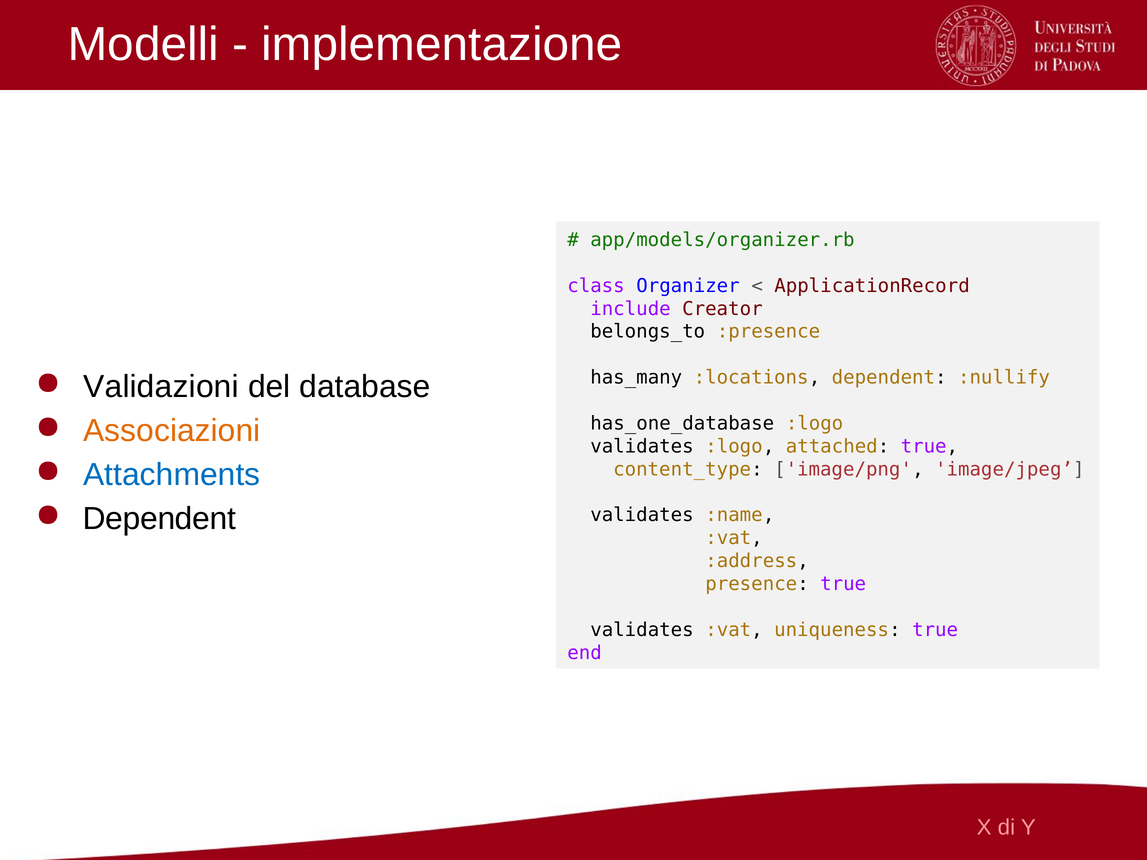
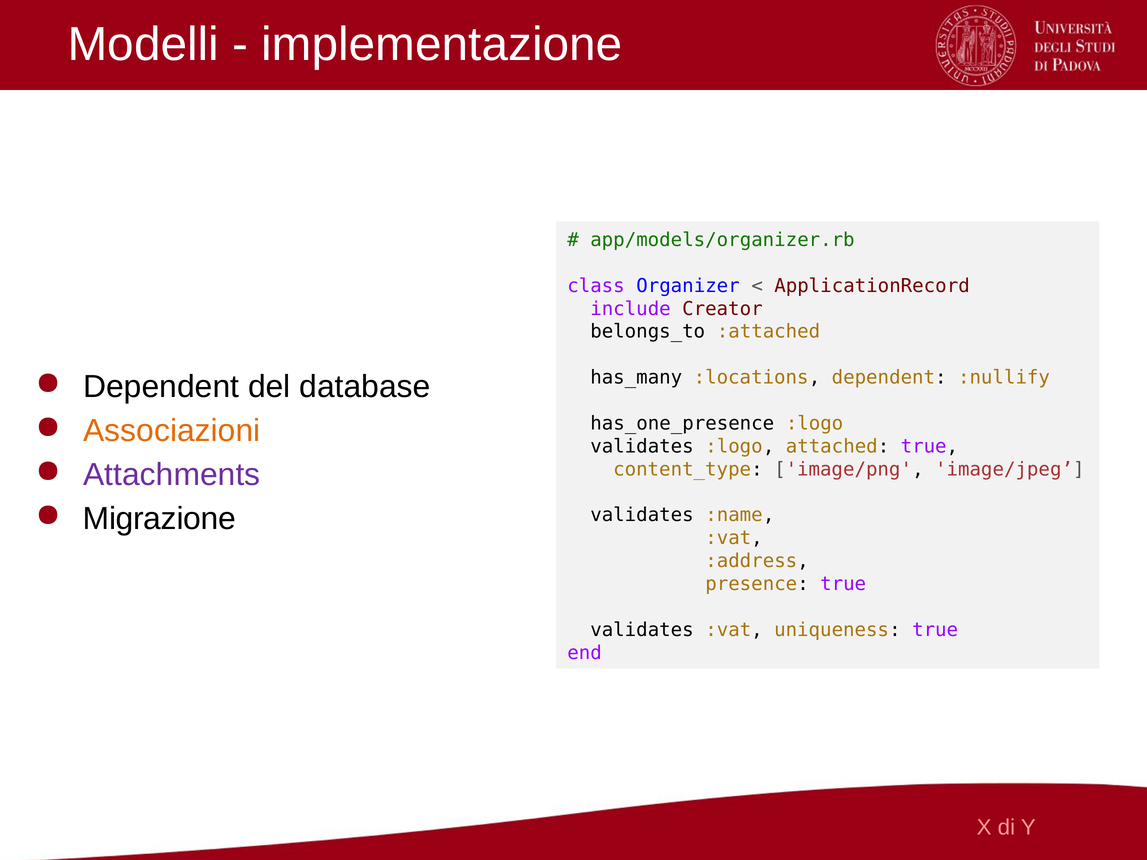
:presence: :presence -> :attached (769, 332)
Validazioni: Validazioni -> Dependent (161, 387)
has_one_database: has_one_database -> has_one_presence (682, 424)
Attachments colour: blue -> purple (172, 475)
Dependent: Dependent -> Migrazione (159, 519)
